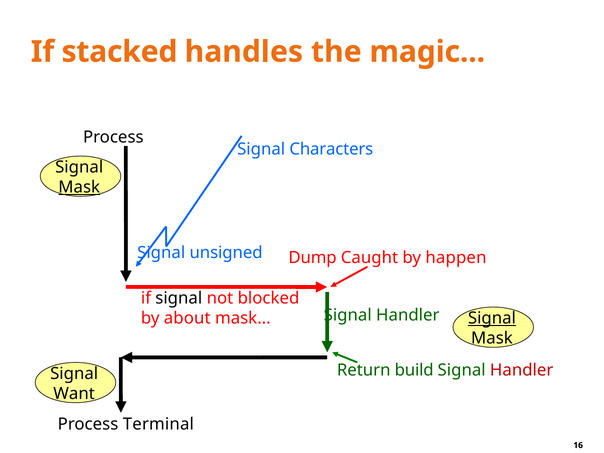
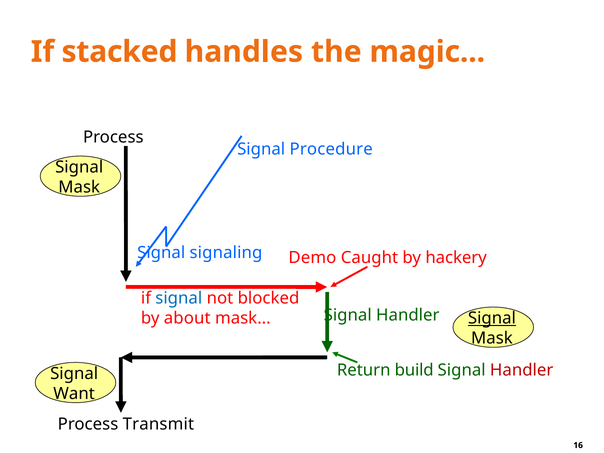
Characters: Characters -> Procedure (331, 149)
Mask underline: present -> none (79, 187)
unsigned: unsigned -> signaling (226, 253)
Dump: Dump -> Demo (312, 258)
happen: happen -> hackery (456, 258)
signal colour: black -> blue (179, 298)
Terminal: Terminal -> Transmit (158, 424)
